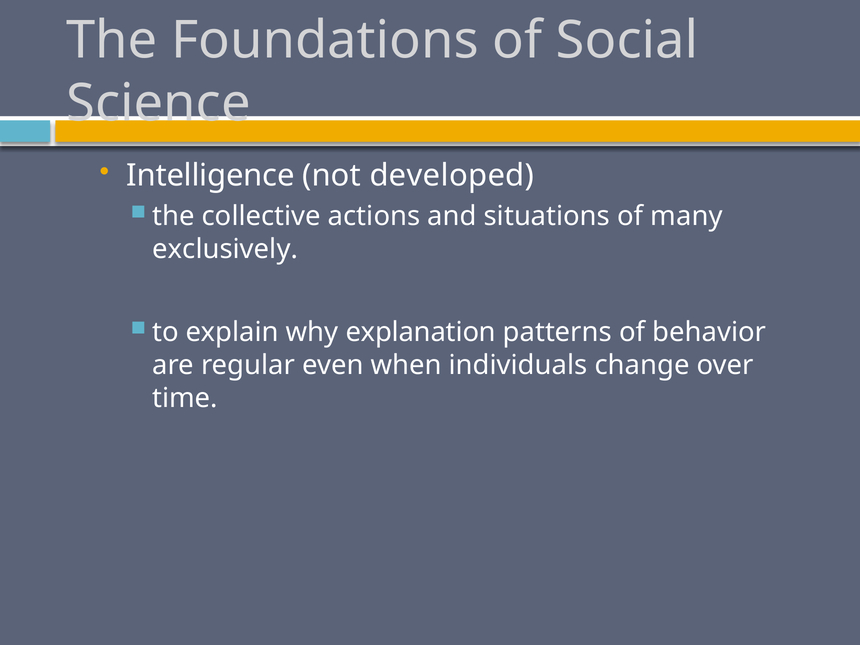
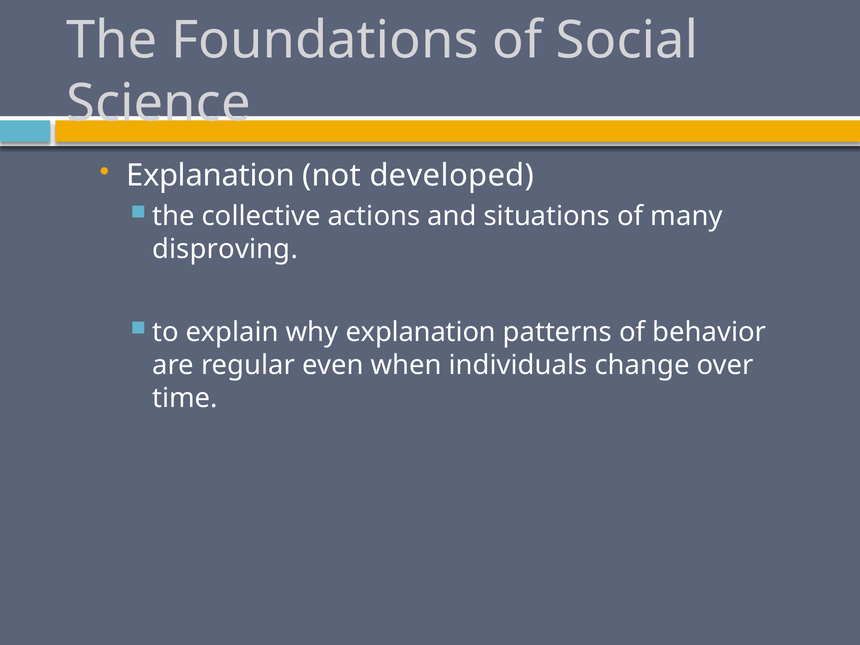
Intelligence: Intelligence -> Explanation (211, 176)
exclusively: exclusively -> disproving (225, 249)
